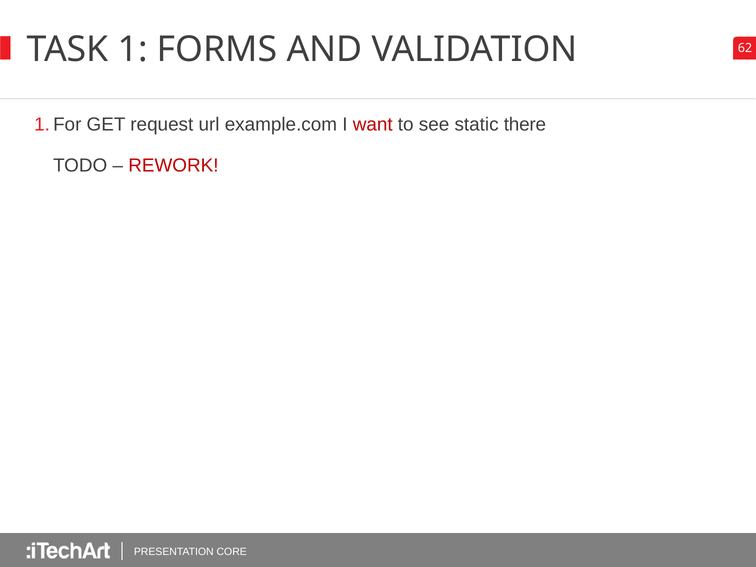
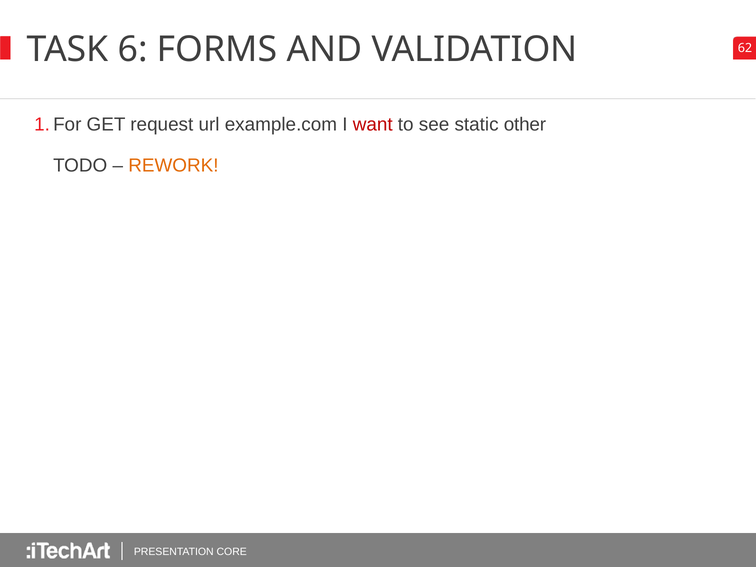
1: 1 -> 6 (133, 49)
there: there -> other (525, 125)
REWORK colour: red -> orange (173, 166)
